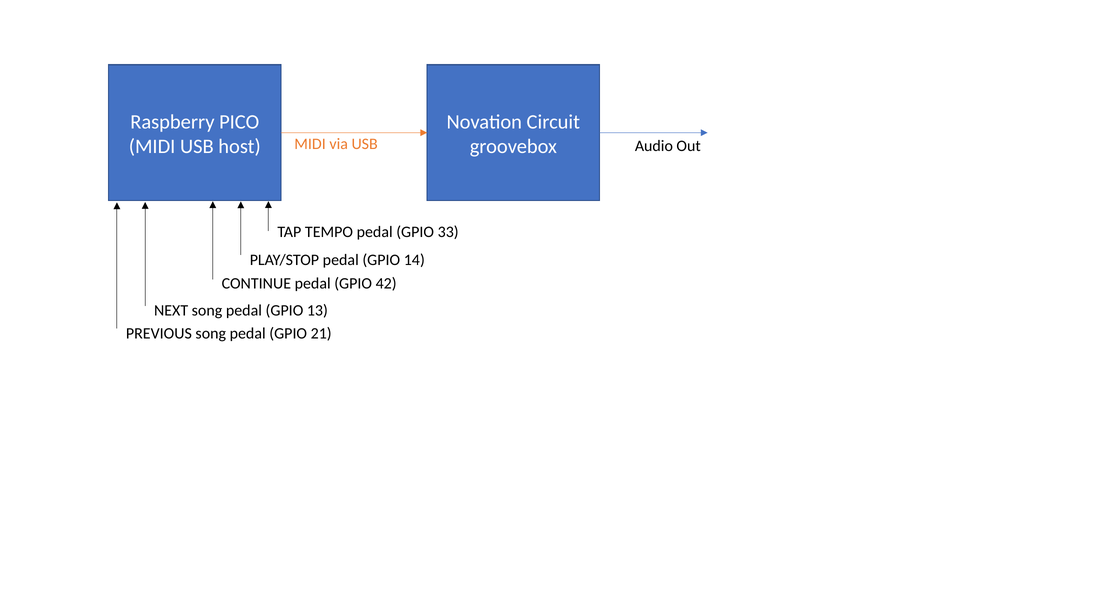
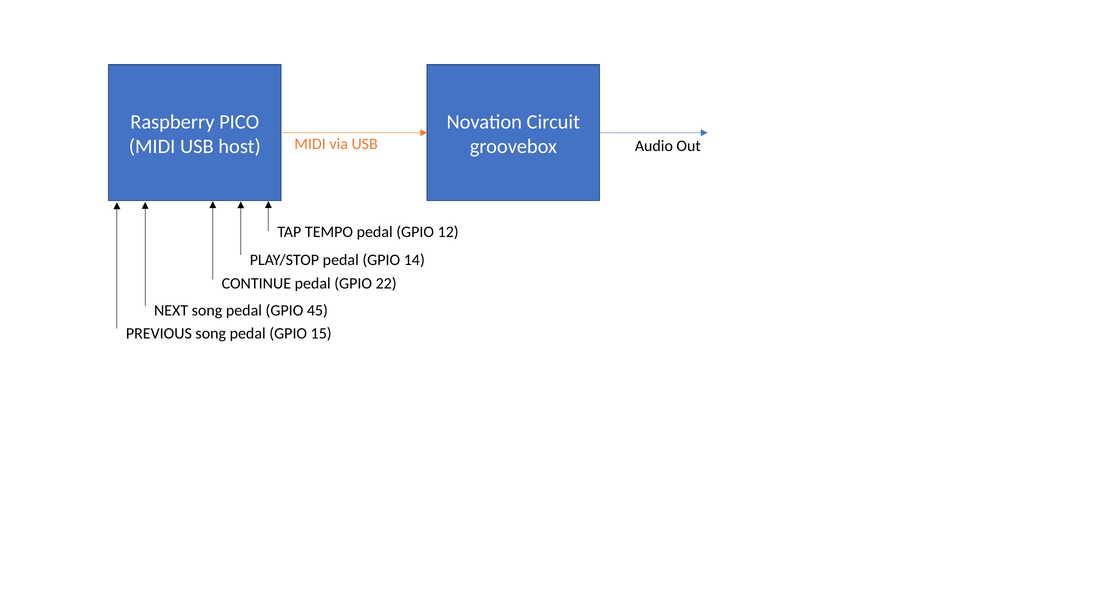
33: 33 -> 12 (448, 232)
42: 42 -> 22 (386, 283)
13: 13 -> 45 (317, 311)
21: 21 -> 15 (321, 333)
